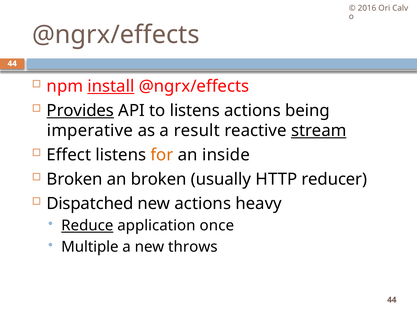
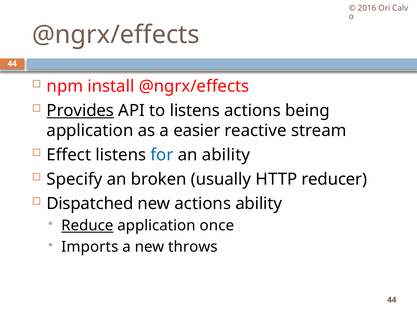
install underline: present -> none (111, 86)
imperative: imperative -> application (90, 131)
result: result -> easier (197, 131)
stream underline: present -> none (319, 131)
for colour: orange -> blue (162, 155)
an inside: inside -> ability (226, 155)
Broken: Broken -> Specify (75, 179)
actions heavy: heavy -> ability (259, 203)
Multiple: Multiple -> Imports (90, 247)
